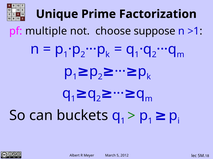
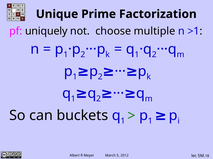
multiple: multiple -> uniquely (46, 31)
suppose: suppose -> multiple (155, 31)
